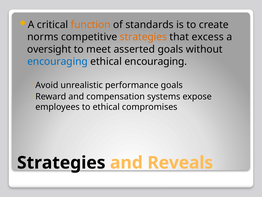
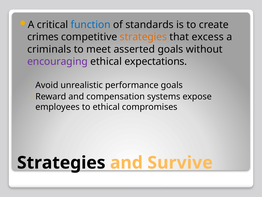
function colour: orange -> blue (91, 25)
norms: norms -> crimes (43, 37)
oversight: oversight -> criminals (49, 49)
encouraging colour: blue -> purple (58, 61)
ethical encouraging: encouraging -> expectations (156, 61)
Reveals: Reveals -> Survive (180, 162)
